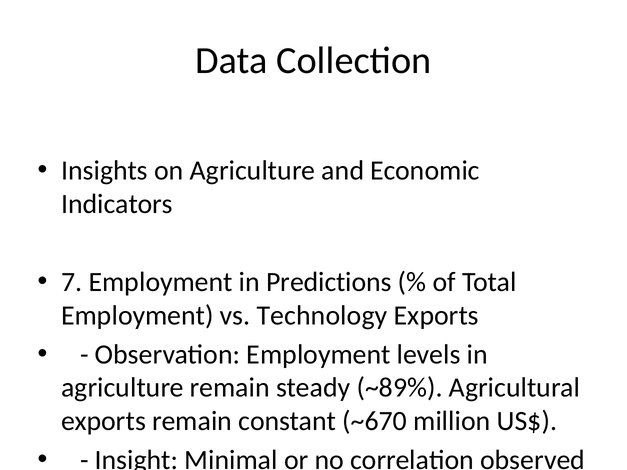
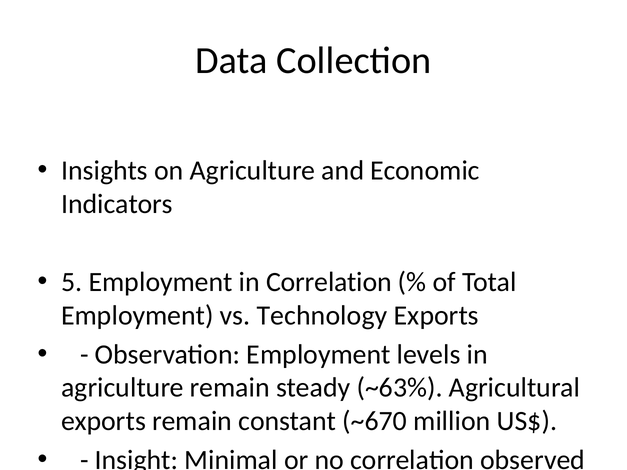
7: 7 -> 5 (72, 282)
in Predictions: Predictions -> Correlation (329, 282)
~89%: ~89% -> ~63% (400, 388)
